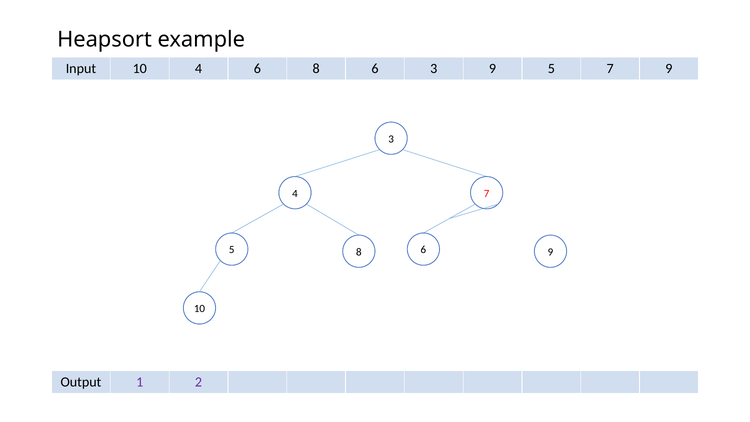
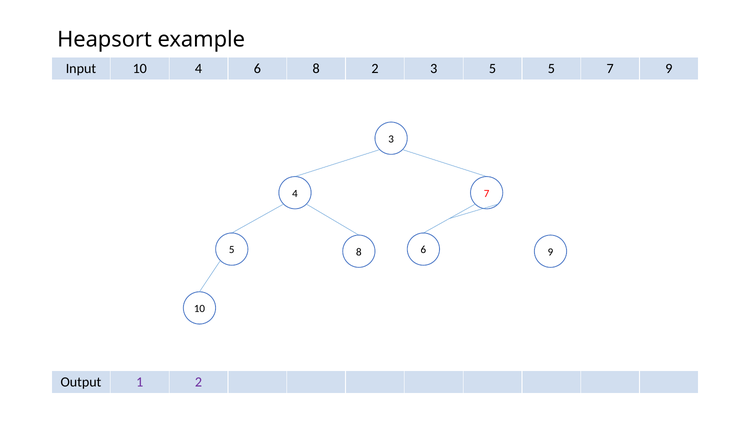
8 6: 6 -> 2 (375, 69)
9: 9 -> 5 (493, 69)
